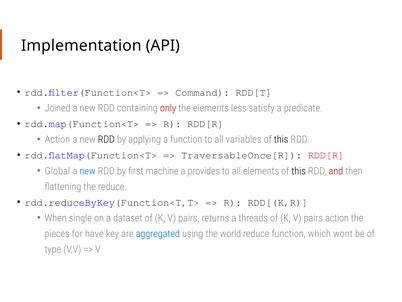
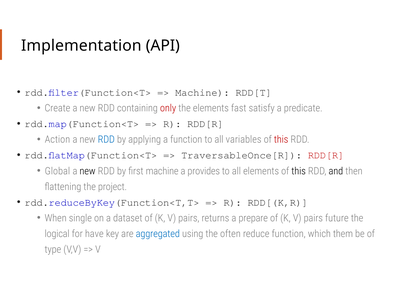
Command: Command -> Machine (202, 92)
Joined: Joined -> Create (57, 108)
less: less -> fast (239, 108)
RDD colour: black -> blue (106, 139)
this colour: black -> red (281, 139)
new colour: blue -> black (88, 171)
and colour: red -> black (336, 171)
the reduce: reduce -> project (112, 186)
threads: threads -> prepare (253, 218)
pairs action: action -> future (337, 218)
pieces: pieces -> logical (57, 233)
world: world -> often (230, 233)
wont: wont -> them (343, 233)
